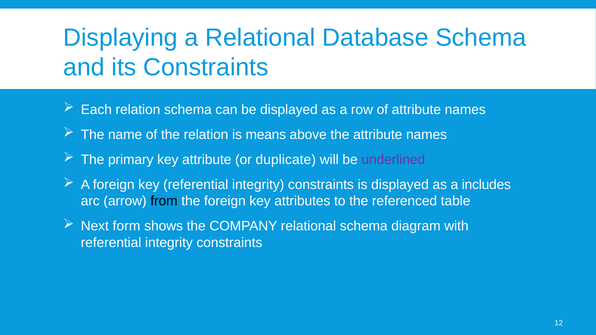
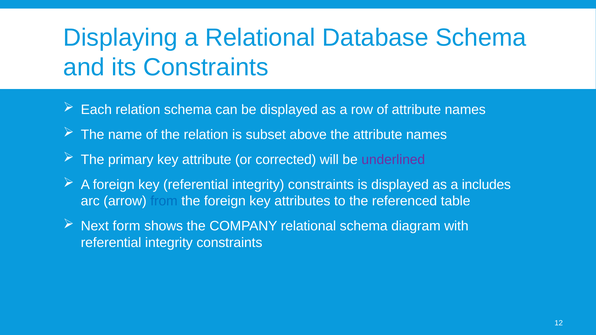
means: means -> subset (266, 135)
duplicate: duplicate -> corrected (286, 160)
from colour: black -> blue (164, 201)
